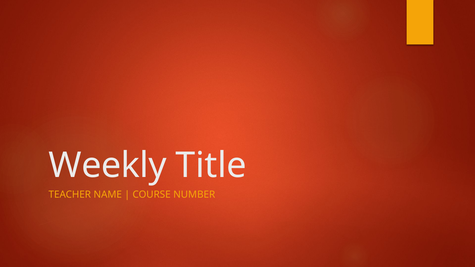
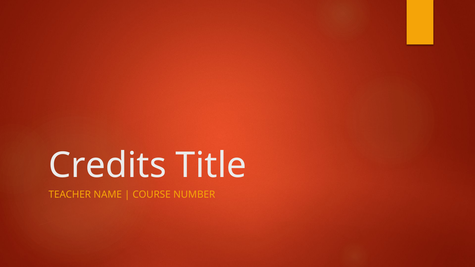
Weekly: Weekly -> Credits (108, 165)
